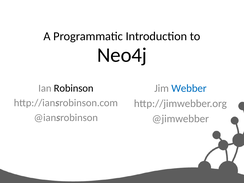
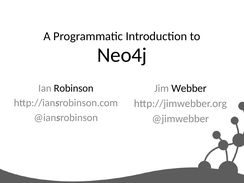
Webber colour: blue -> black (189, 88)
